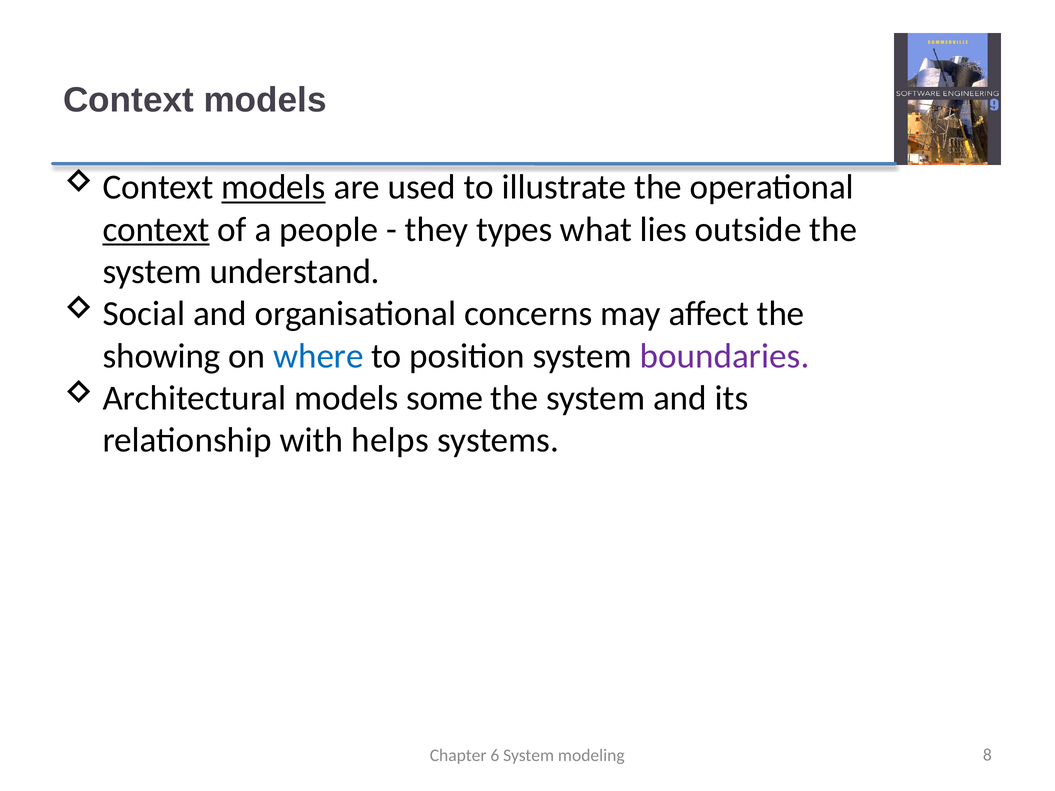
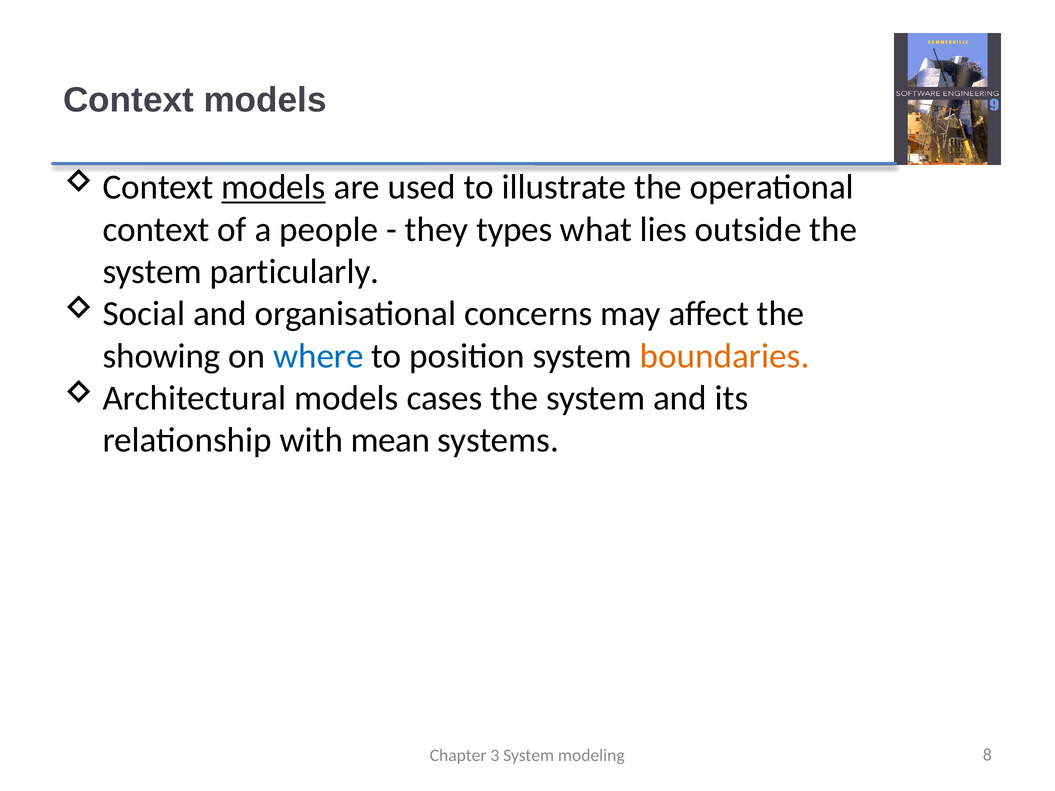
context underline: present -> none (156, 230)
understand: understand -> particularly (294, 272)
boundaries colour: purple -> orange (725, 356)
some: some -> cases (445, 398)
helps: helps -> mean (390, 441)
6: 6 -> 3 (495, 756)
